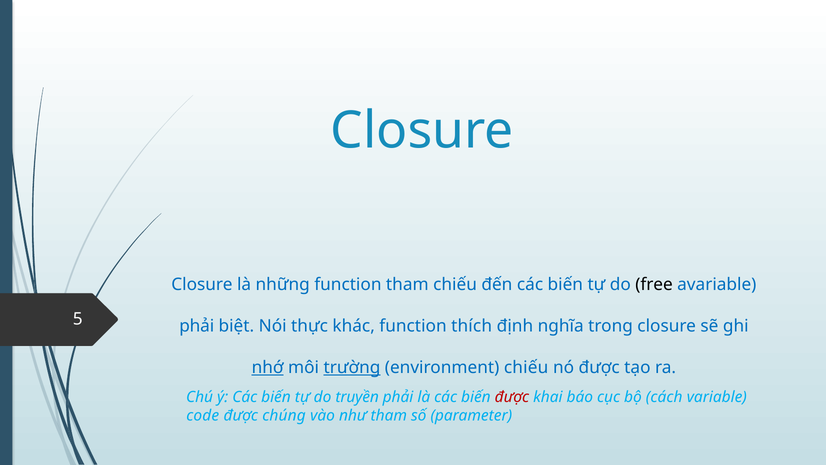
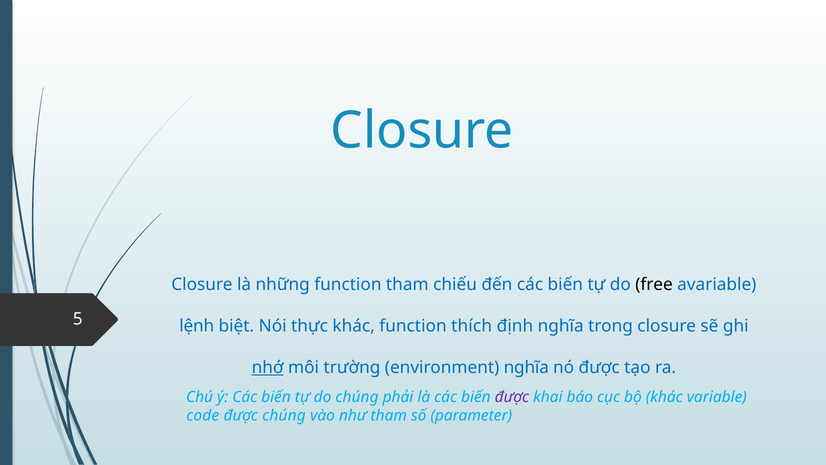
phải: phải -> lệnh (197, 326)
trường underline: present -> none (352, 367)
environment chiếu: chiếu -> nghĩa (526, 367)
do truyền: truyền -> chúng (357, 397)
được colour: red -> purple (512, 397)
bộ cách: cách -> khác (664, 397)
